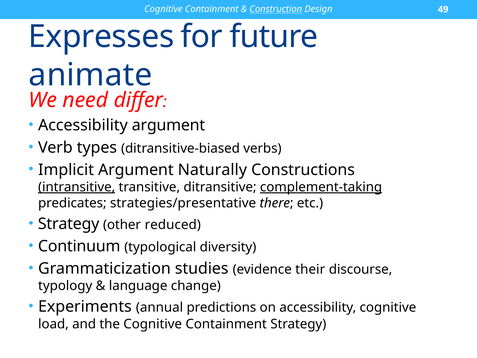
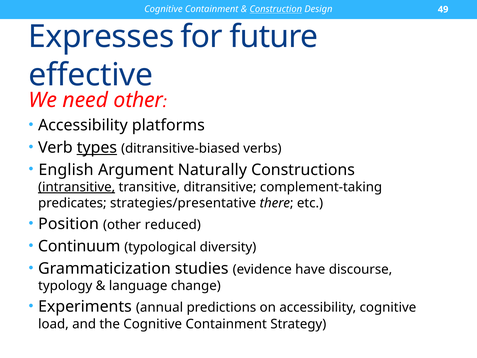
animate: animate -> effective (91, 75)
need differ: differ -> other (138, 100)
Accessibility argument: argument -> platforms (168, 125)
types underline: none -> present (97, 147)
Implicit: Implicit -> English (66, 170)
complement-taking underline: present -> none (321, 187)
Strategy: Strategy -> Position (69, 224)
their: their -> have (310, 269)
